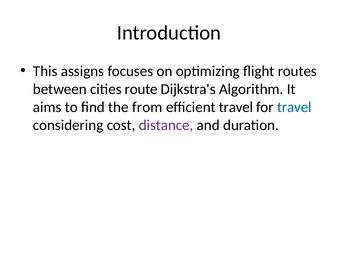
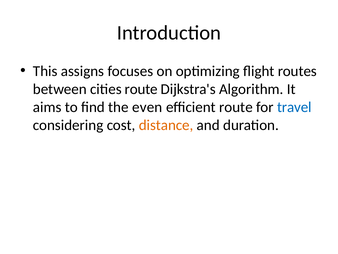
from: from -> even (147, 107)
efficient travel: travel -> route (236, 107)
distance colour: purple -> orange (166, 125)
